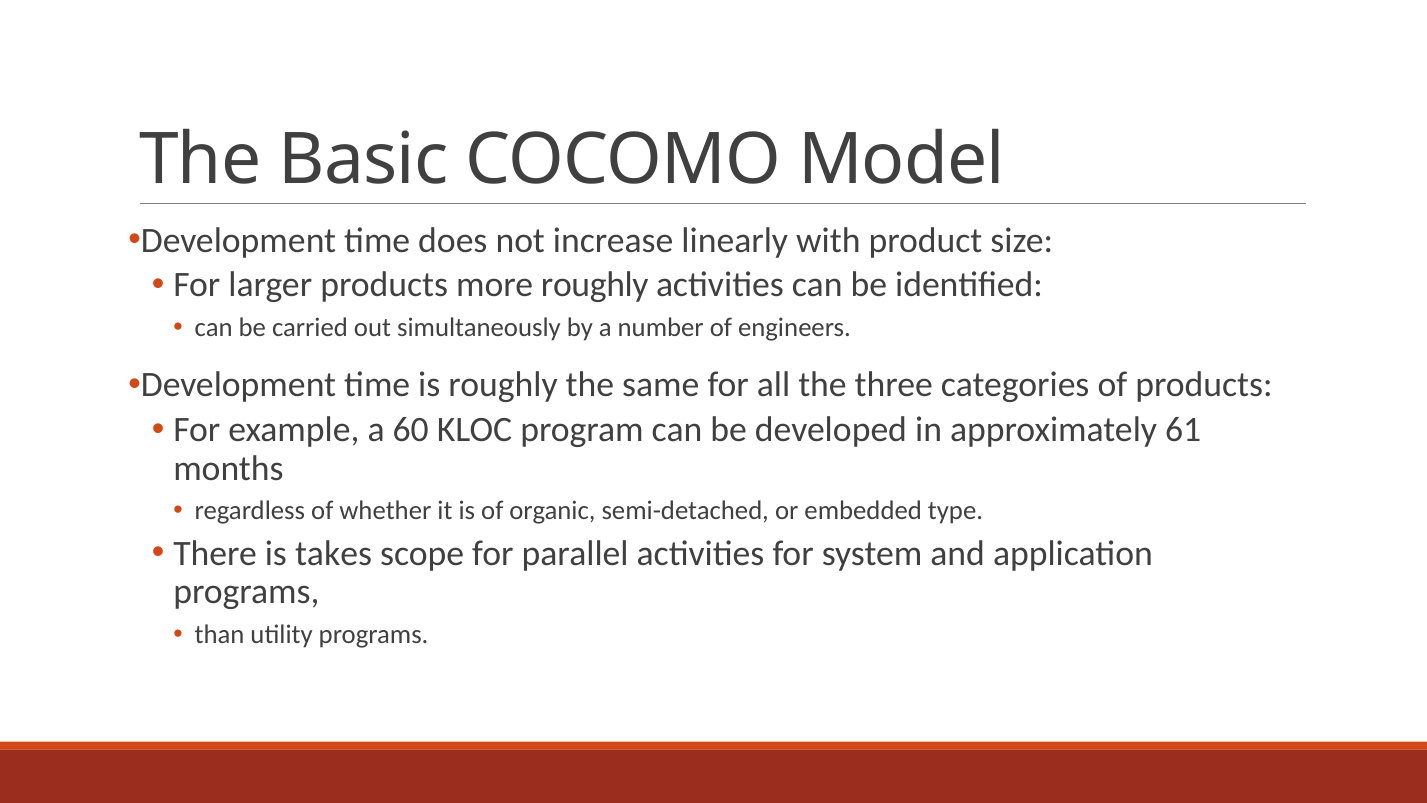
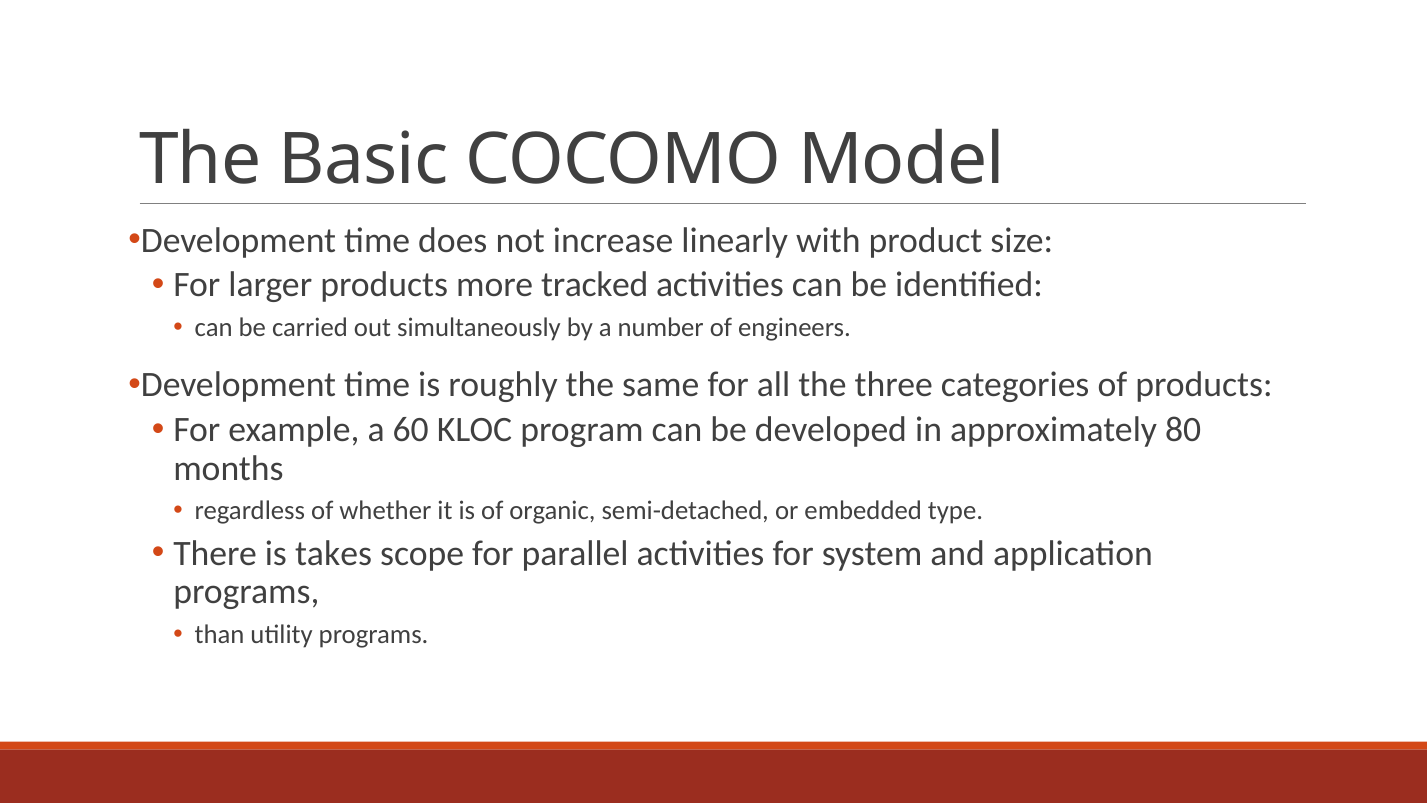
more roughly: roughly -> tracked (595, 285)
61: 61 -> 80 (1183, 430)
